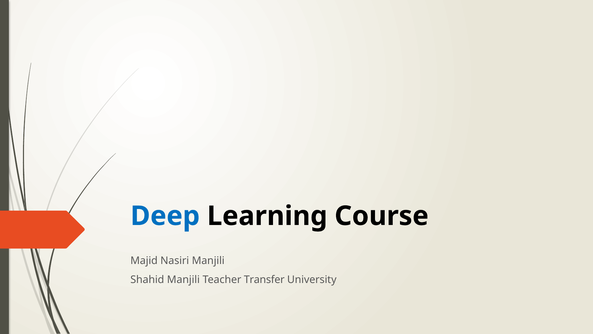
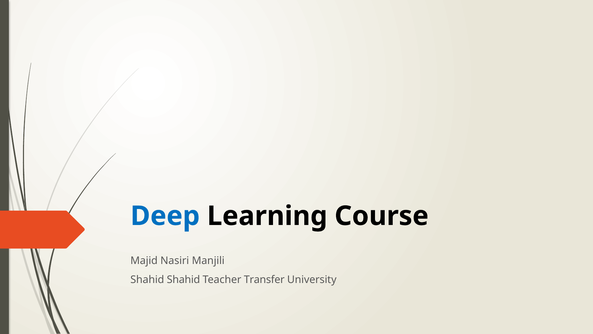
Shahid Manjili: Manjili -> Shahid (183, 279)
